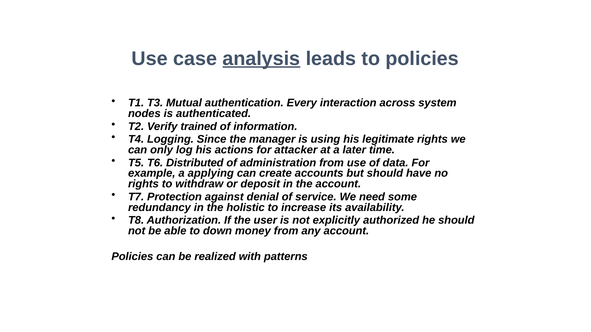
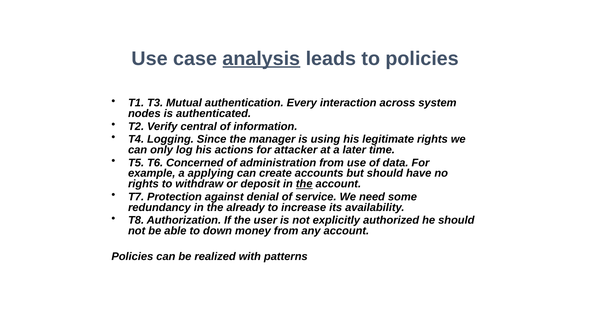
trained: trained -> central (199, 127)
Distributed: Distributed -> Concerned (195, 163)
the underline: none -> present (304, 184)
holistic: holistic -> already (246, 208)
